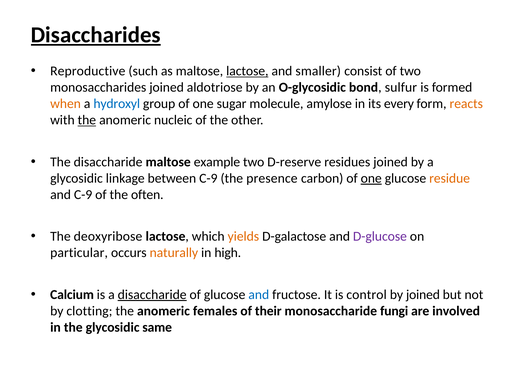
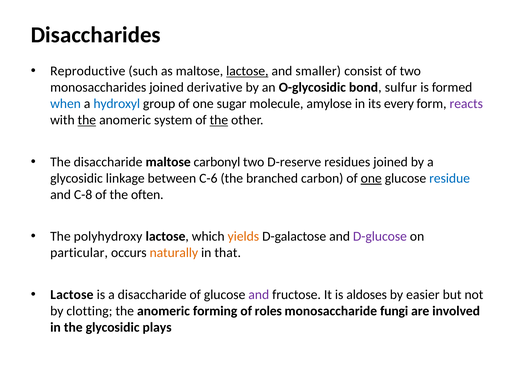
Disaccharides underline: present -> none (96, 35)
aldotriose: aldotriose -> derivative (215, 87)
when colour: orange -> blue (66, 104)
reacts colour: orange -> purple (466, 104)
nucleic: nucleic -> system (173, 120)
the underline: none -> present (219, 120)
example: example -> carbonyl (217, 162)
between C-9: C-9 -> C-6 (208, 178)
presence: presence -> branched (272, 178)
residue colour: orange -> blue (450, 178)
and C-9: C-9 -> C-8 (83, 194)
deoxyribose: deoxyribose -> polyhydroxy (108, 236)
high: high -> that (228, 252)
Calcium: Calcium -> Lactose (72, 294)
disaccharide underline: present -> none (152, 294)
and colour: blue -> purple (259, 294)
control: control -> aldoses (367, 294)
by joined: joined -> easier (423, 294)
females: females -> forming (215, 310)
their: their -> roles (268, 310)
same: same -> plays (157, 327)
